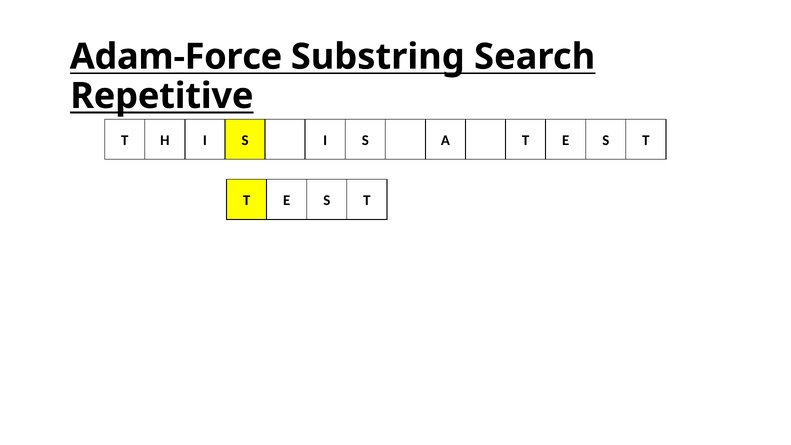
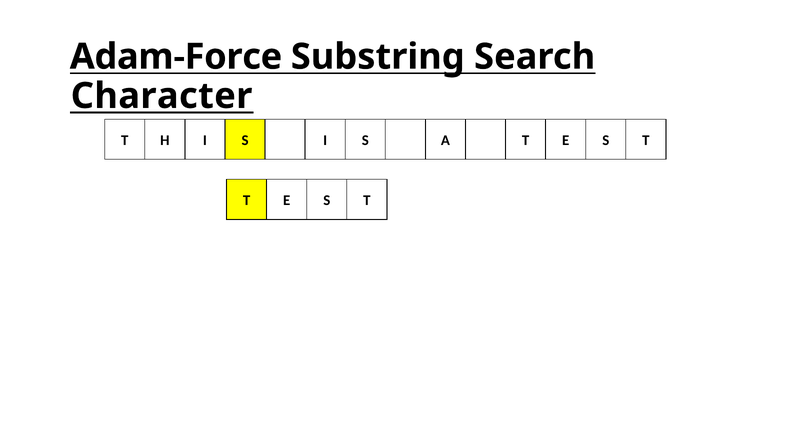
Repetitive: Repetitive -> Character (162, 96)
